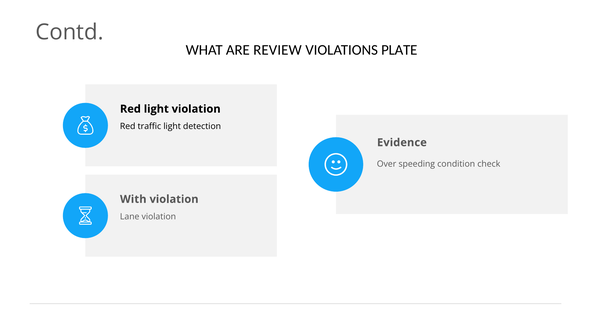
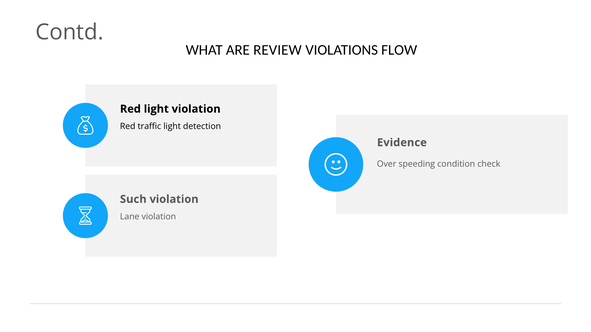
PLATE: PLATE -> FLOW (399, 50)
With: With -> Such (133, 200)
